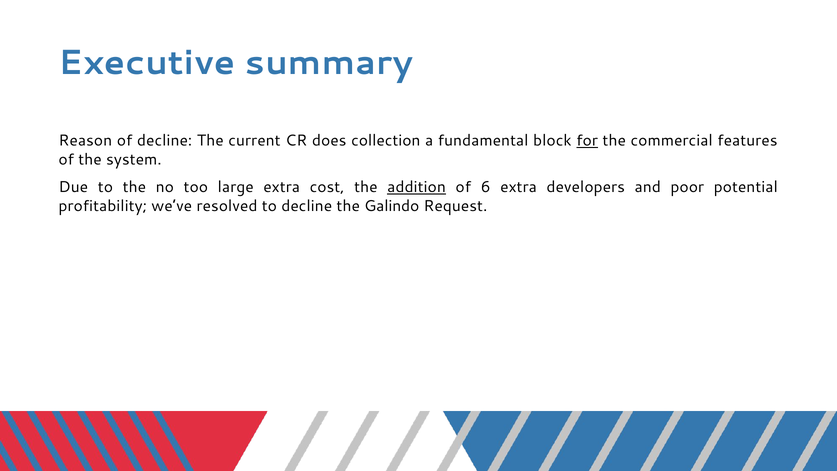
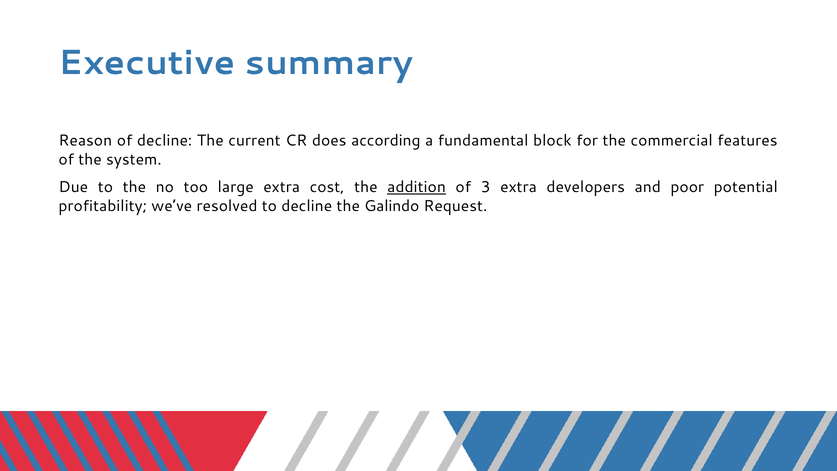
collection: collection -> according (386, 141)
for underline: present -> none (587, 141)
6: 6 -> 3 (486, 187)
